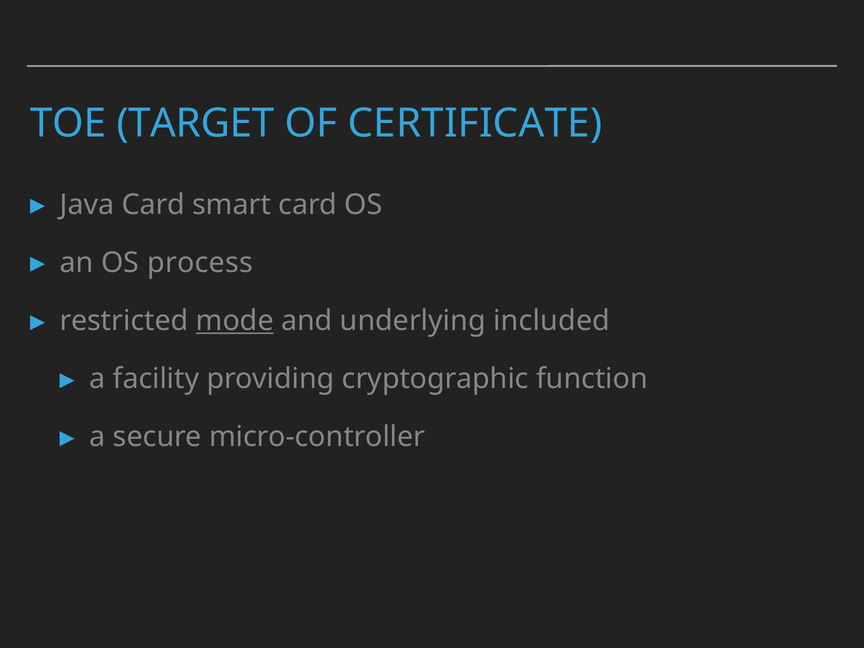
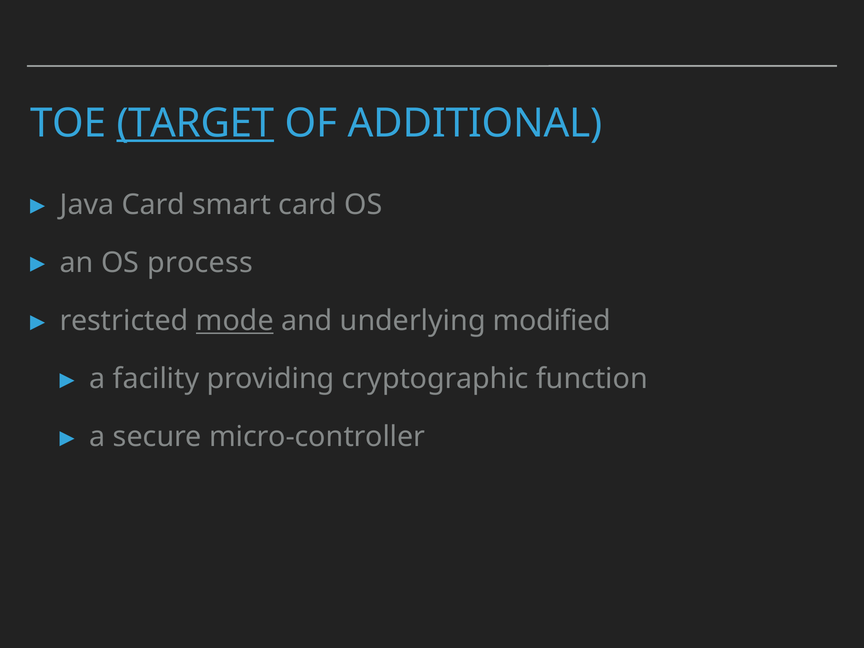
TARGET underline: none -> present (196, 123)
CERTIFICATE: CERTIFICATE -> ADDITIONAL (475, 123)
included: included -> modified (552, 321)
